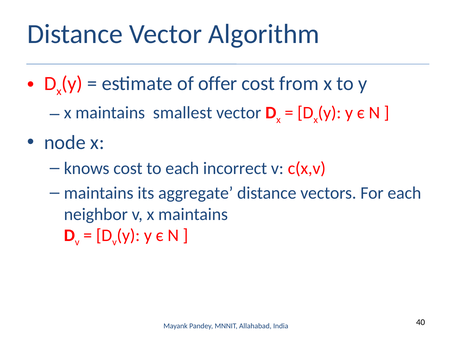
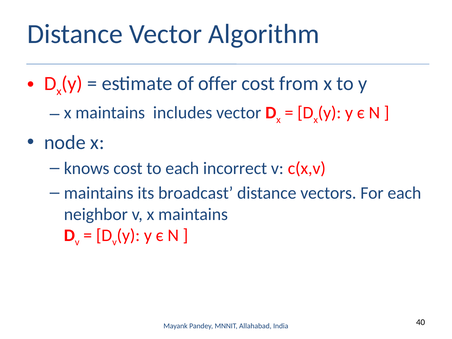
smallest: smallest -> includes (183, 113)
aggregate: aggregate -> broadcast (196, 193)
